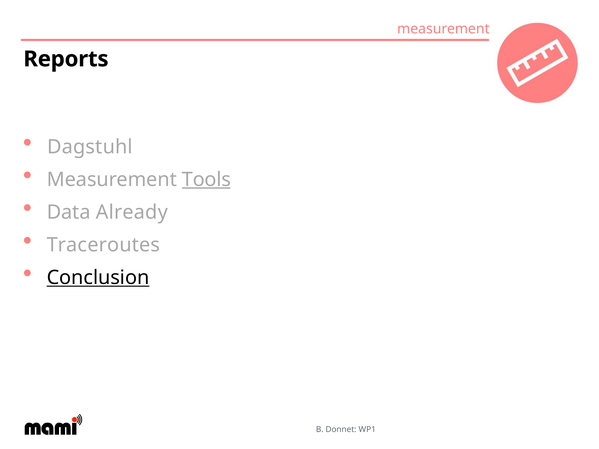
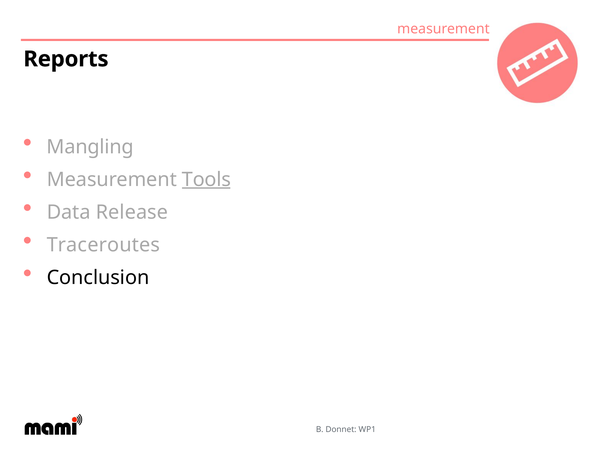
Dagstuhl: Dagstuhl -> Mangling (90, 147)
Already: Already -> Release (132, 212)
Conclusion underline: present -> none (98, 278)
